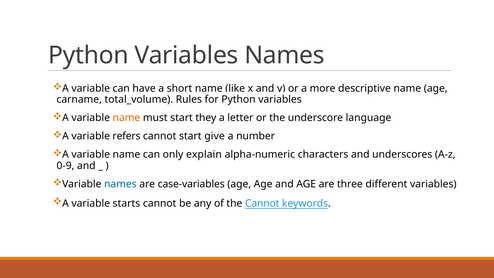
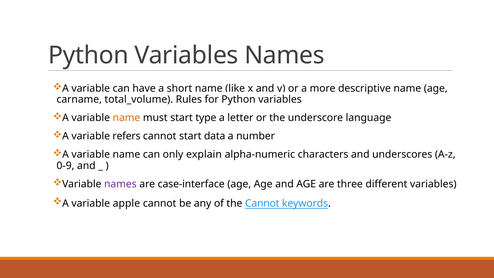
they: they -> type (206, 118)
give: give -> data (215, 136)
names colour: blue -> purple (120, 184)
case-variables: case-variables -> case-interface (191, 184)
starts: starts -> apple (126, 203)
